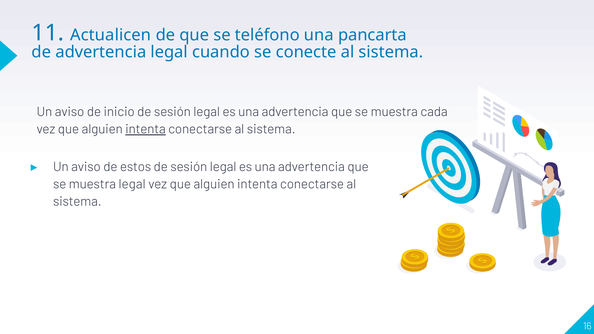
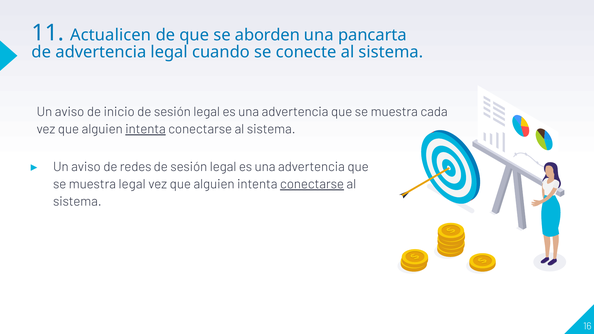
teléfono: teléfono -> aborden (267, 35)
estos: estos -> redes (136, 167)
conectarse underline: none -> present (312, 184)
